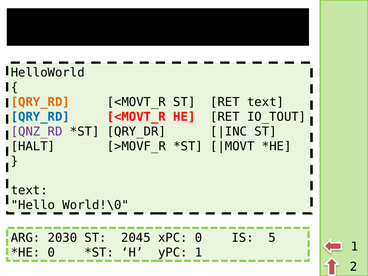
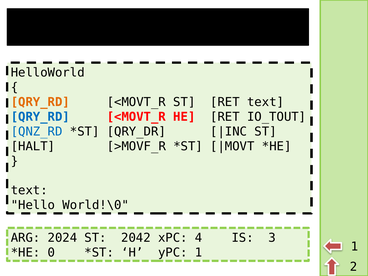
QNZ_RD colour: purple -> blue (37, 132)
2030: 2030 -> 2024 (62, 238)
2045: 2045 -> 2042 (136, 238)
xPC 0: 0 -> 4 (199, 238)
5: 5 -> 3 (272, 238)
